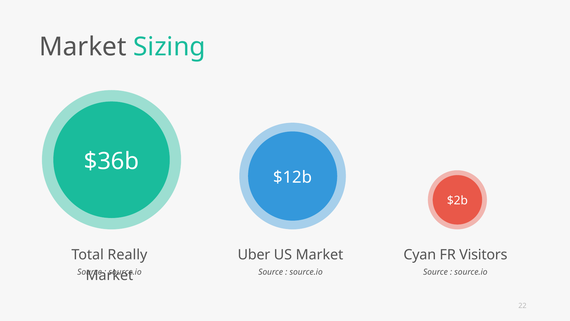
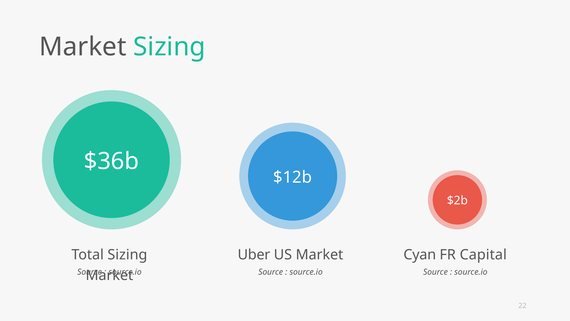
Total Really: Really -> Sizing (127, 255)
Visitors: Visitors -> Capital (483, 255)
